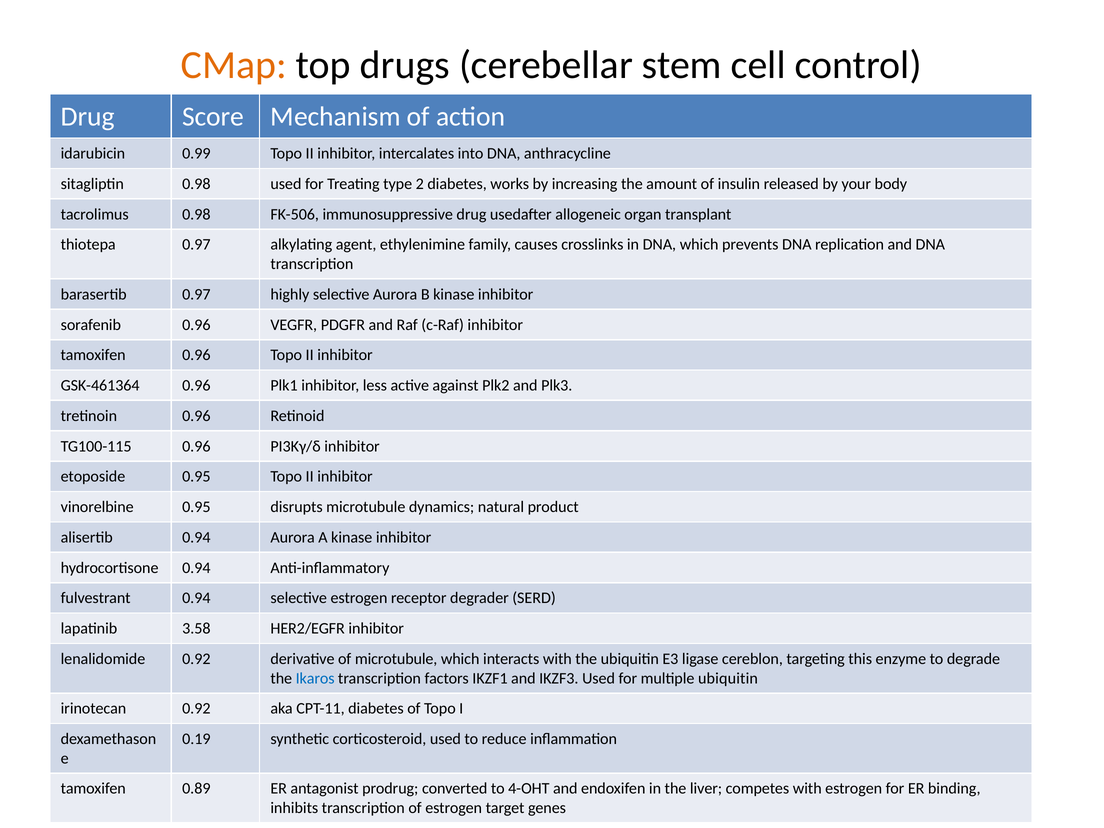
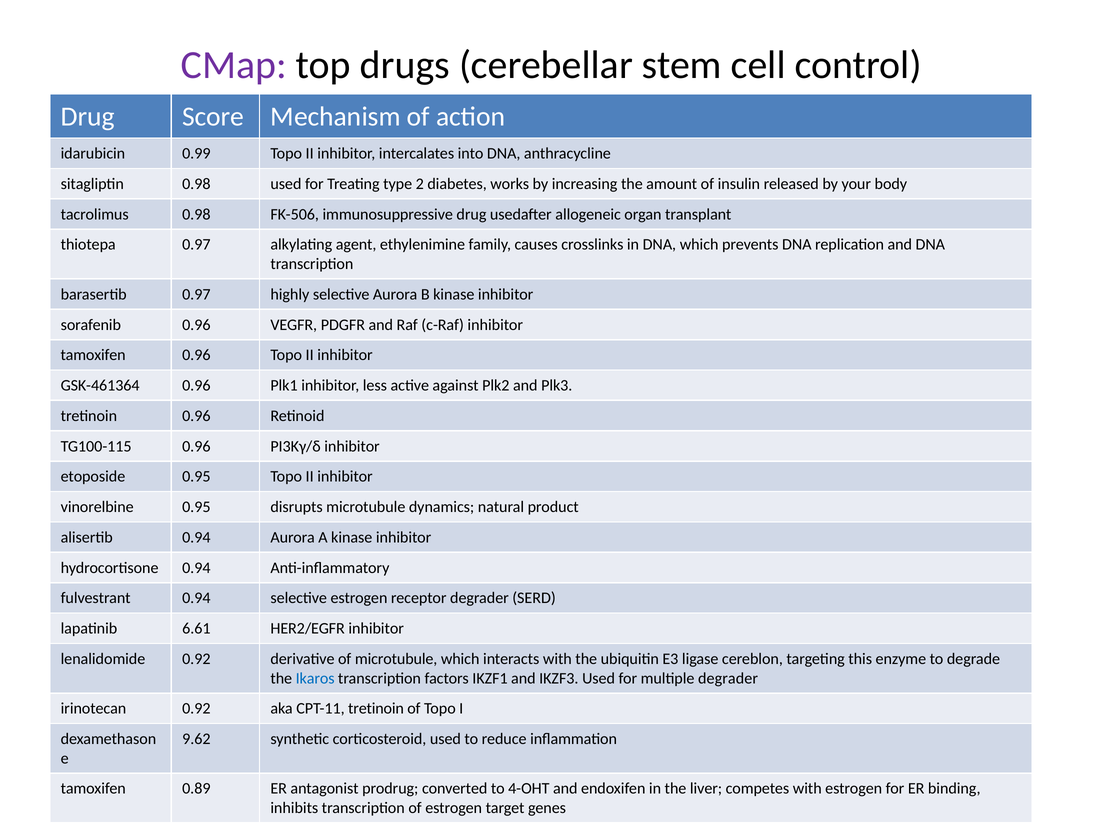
CMap colour: orange -> purple (234, 65)
3.58: 3.58 -> 6.61 (196, 629)
multiple ubiquitin: ubiquitin -> degrader (728, 678)
CPT-11 diabetes: diabetes -> tretinoin (376, 709)
0.19: 0.19 -> 9.62 (196, 739)
